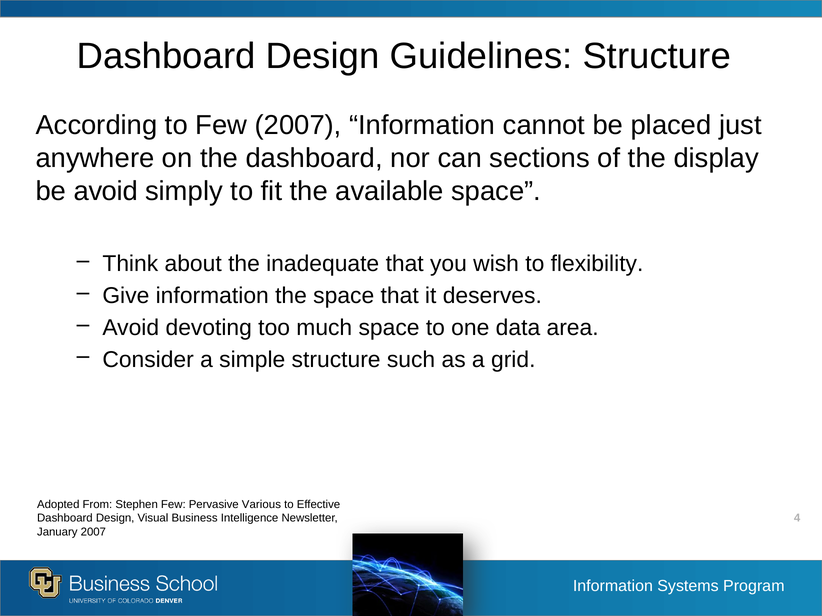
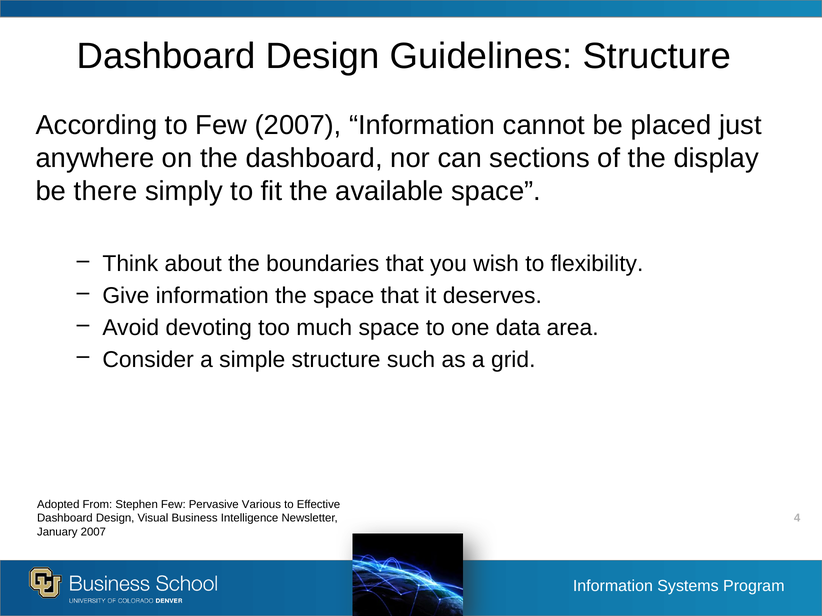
be avoid: avoid -> there (106, 191)
inadequate: inadequate -> boundaries (323, 264)
